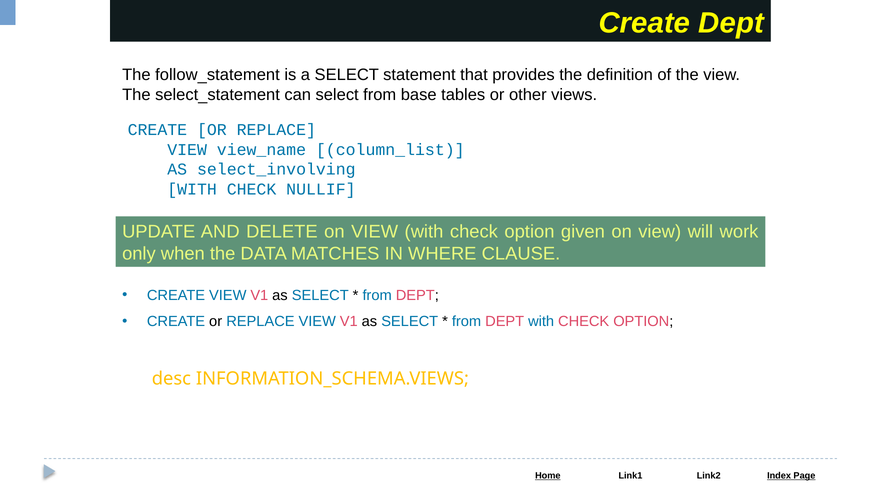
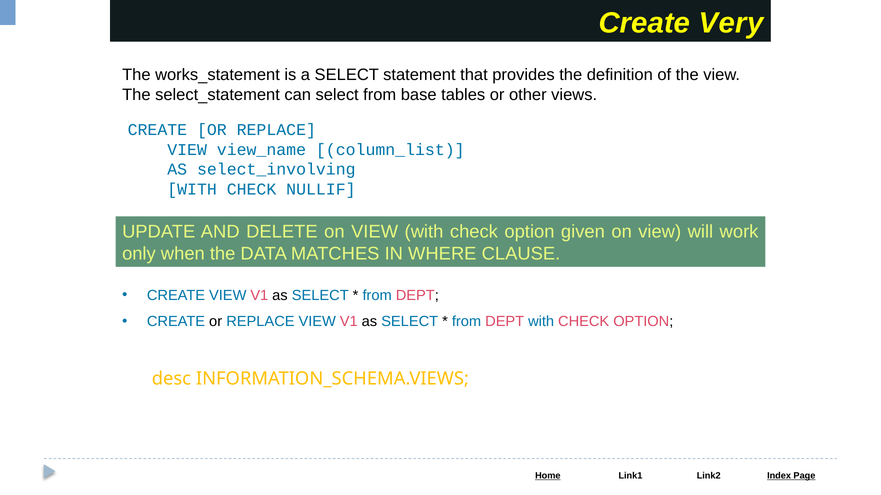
Create Dept: Dept -> Very (731, 23)
follow_statement: follow_statement -> works_statement (217, 75)
